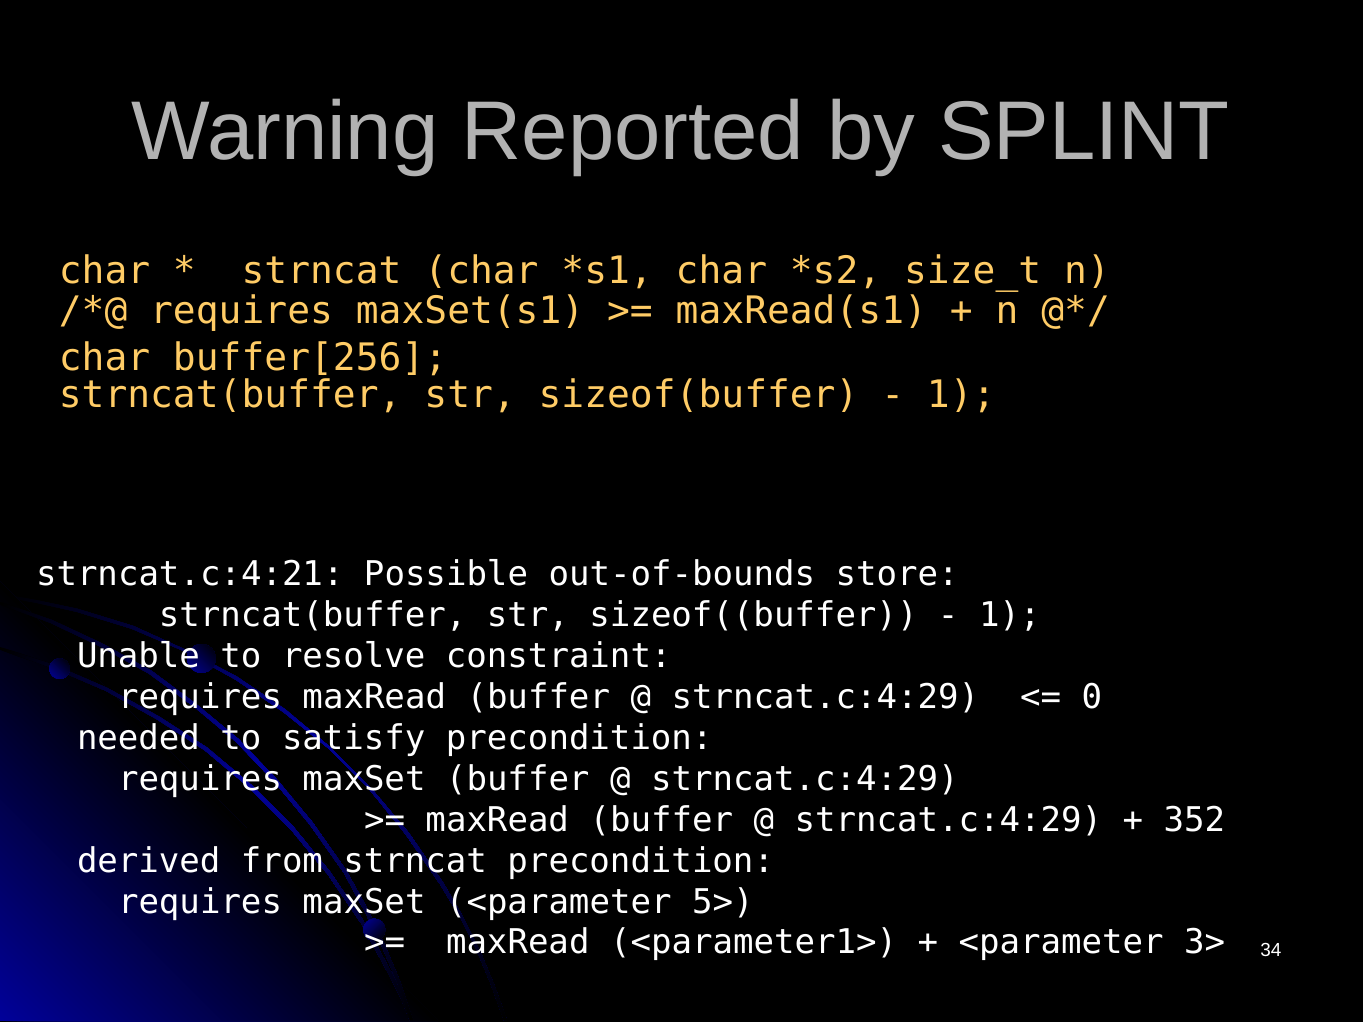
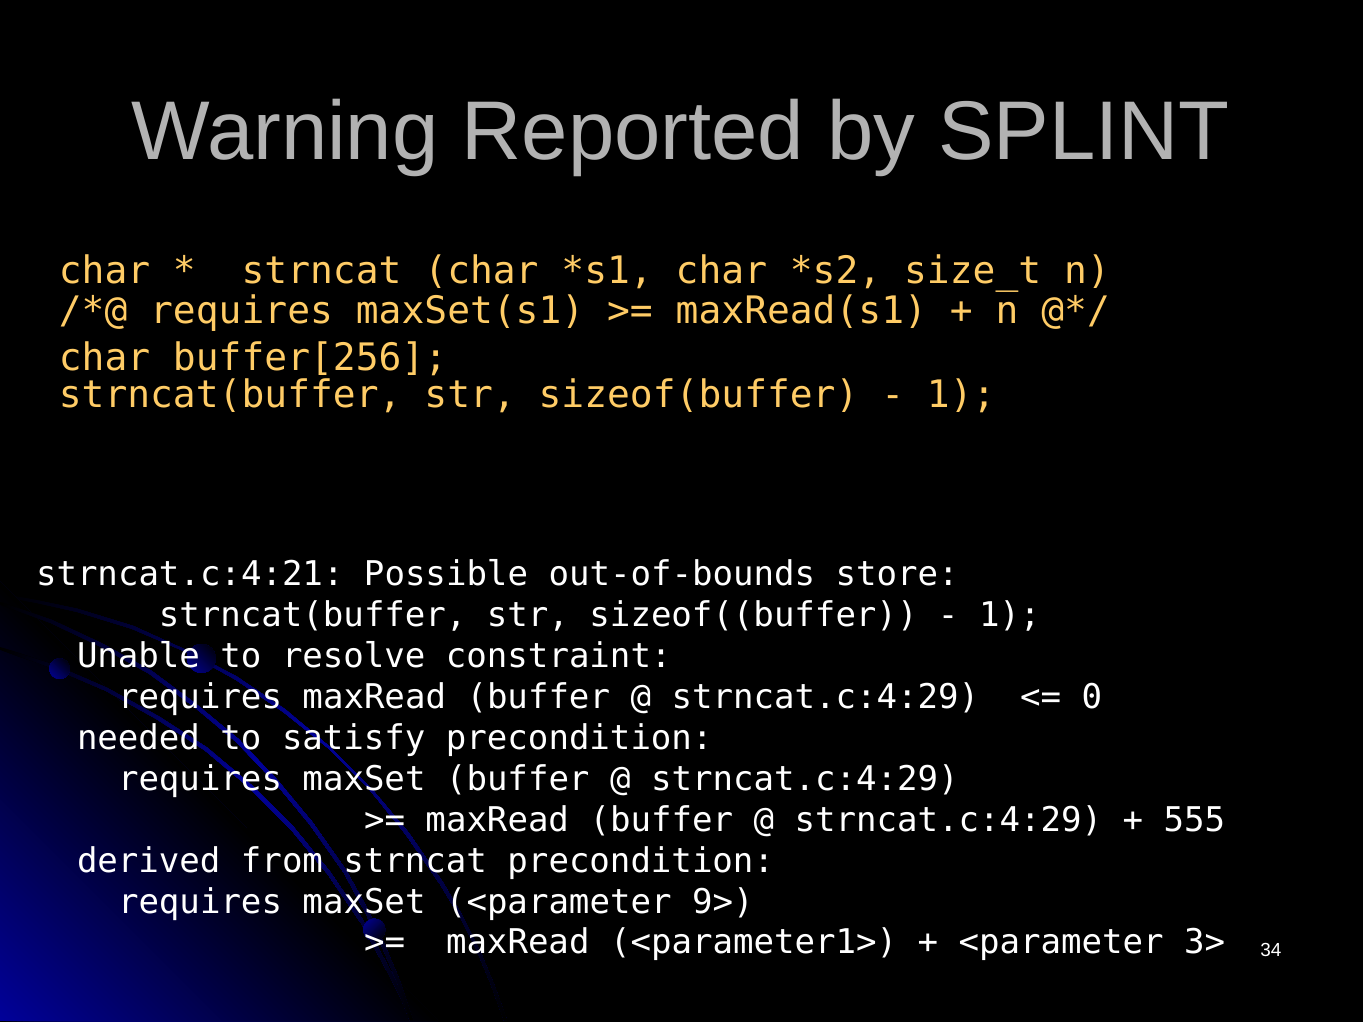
352: 352 -> 555 (1194, 820)
5>: 5> -> 9> (723, 902)
